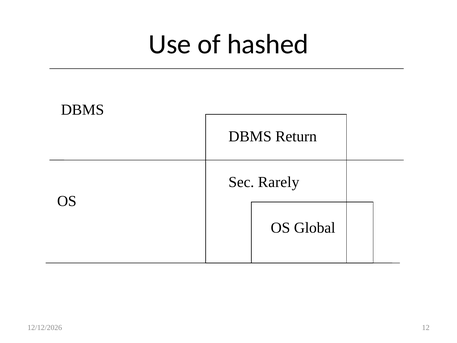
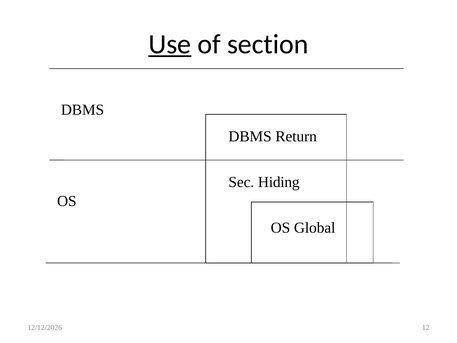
Use underline: none -> present (170, 44)
hashed: hashed -> section (268, 44)
Rarely: Rarely -> Hiding (279, 182)
